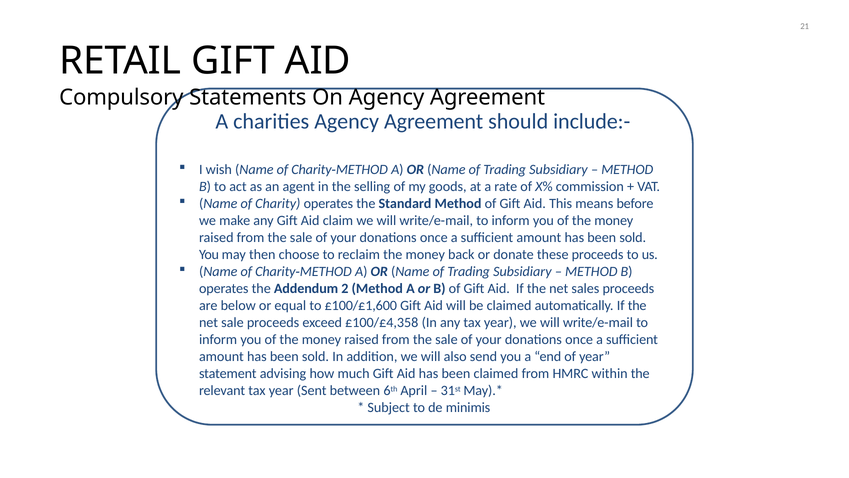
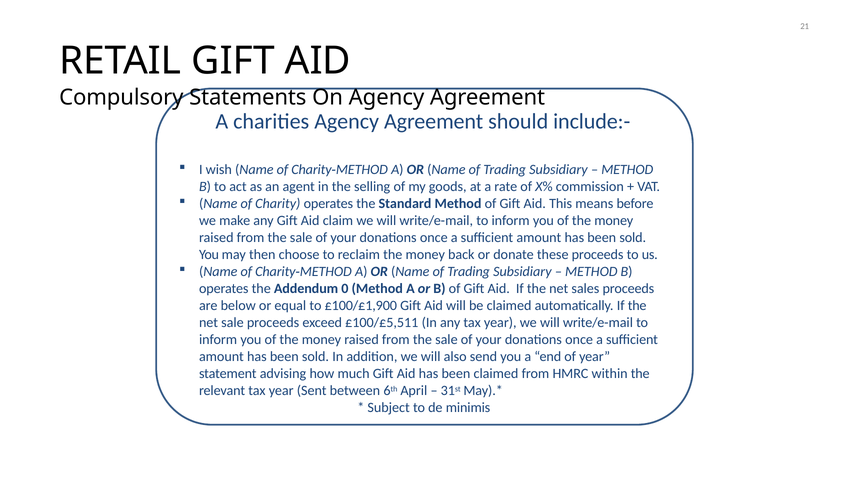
2: 2 -> 0 (345, 288)
£100/£1,600: £100/£1,600 -> £100/£1,900 (361, 305)
£100/£4,358: £100/£4,358 -> £100/£5,511 (382, 322)
